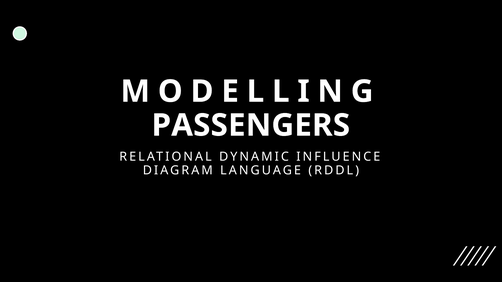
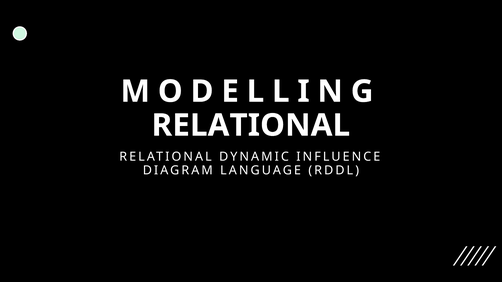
PASSENGERS: PASSENGERS -> RELATIONAL (251, 125)
